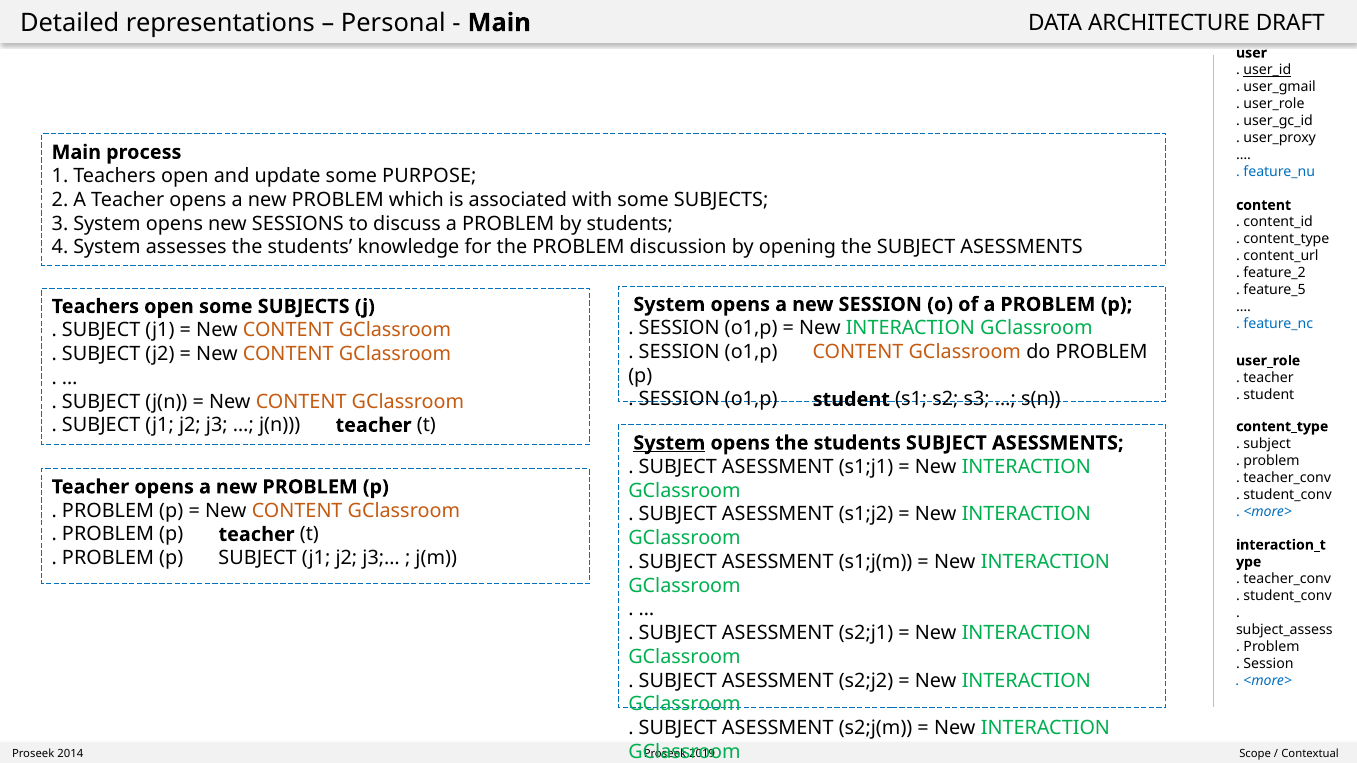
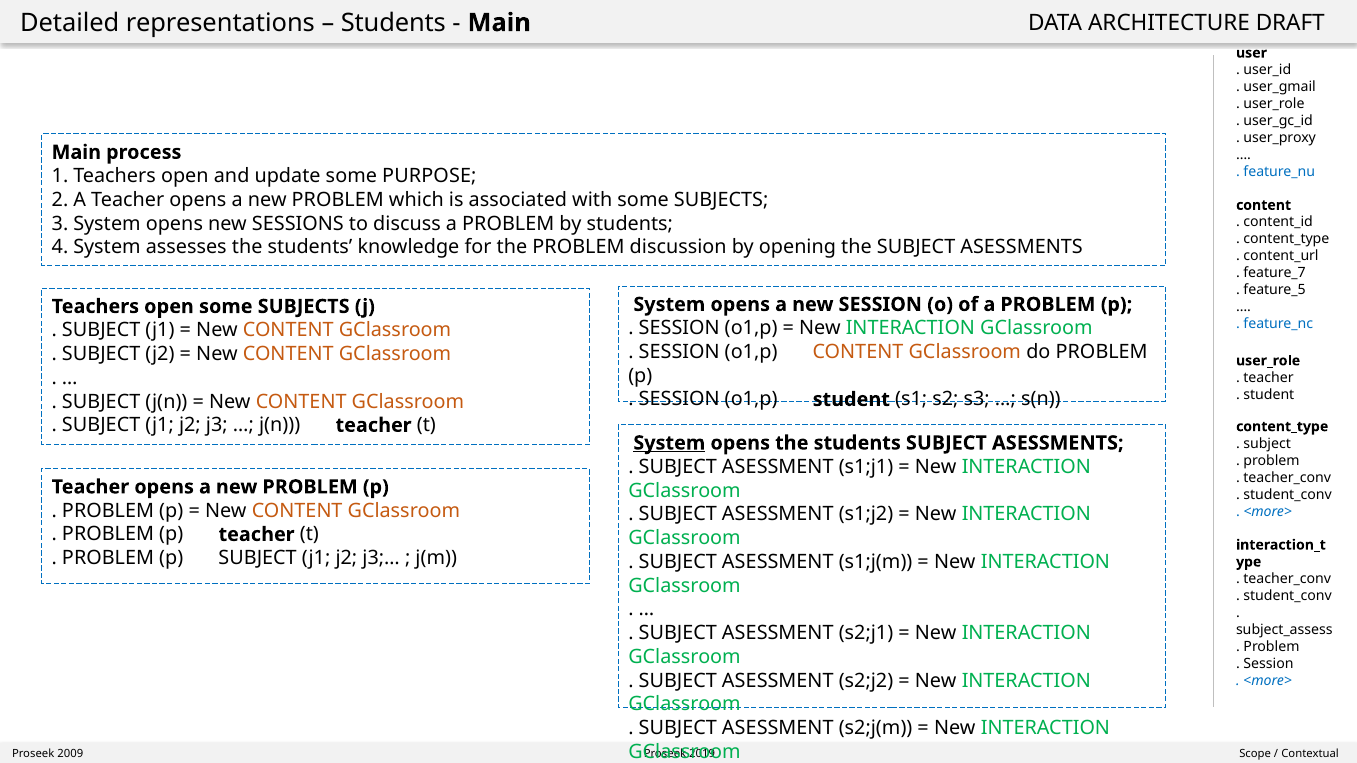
Personal: Personal -> Students (393, 23)
user_id underline: present -> none (1267, 70)
feature_2: feature_2 -> feature_7 (1275, 273)
2014: 2014 -> 2009 (70, 754)
